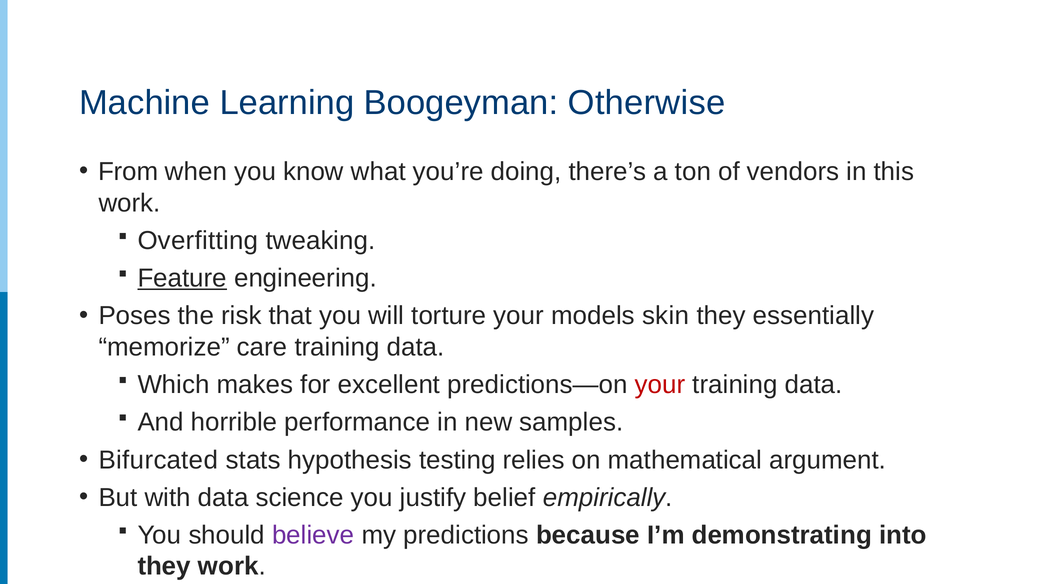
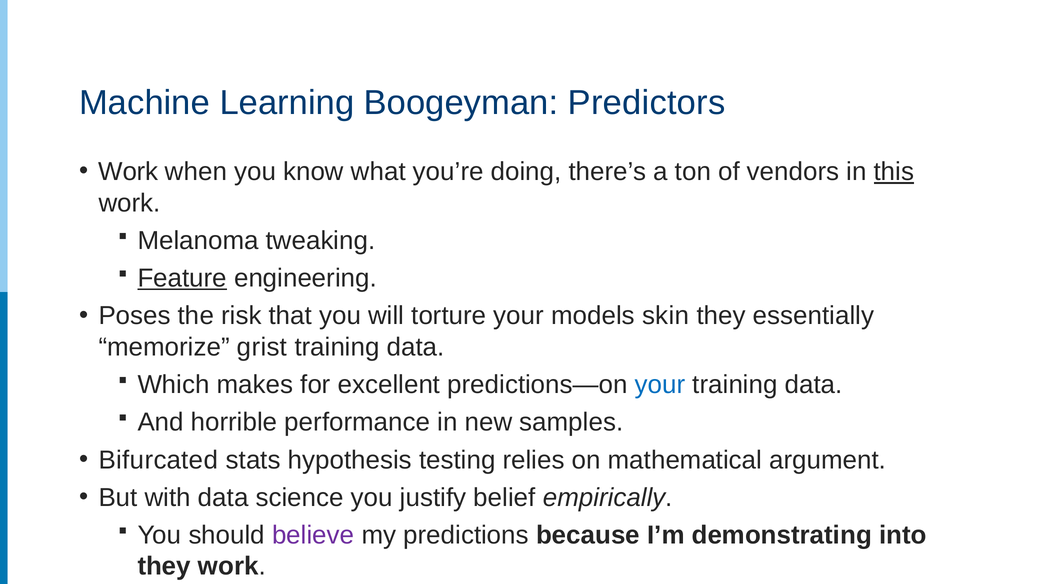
Otherwise: Otherwise -> Predictors (647, 103)
From: From -> Work (128, 172)
this underline: none -> present (894, 172)
Overfitting: Overfitting -> Melanoma (198, 241)
care: care -> grist (262, 347)
your colour: red -> blue (660, 385)
